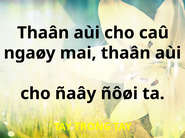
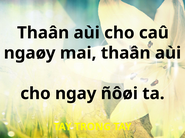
ñaây: ñaây -> ngay (76, 94)
